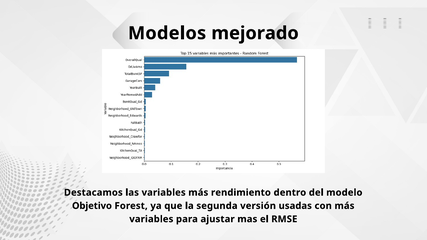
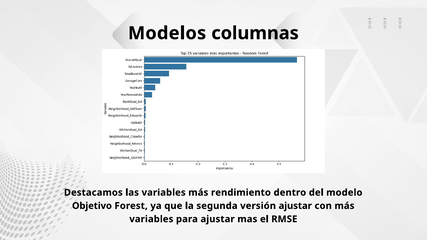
mejorado: mejorado -> columnas (255, 33)
versión usadas: usadas -> ajustar (295, 206)
